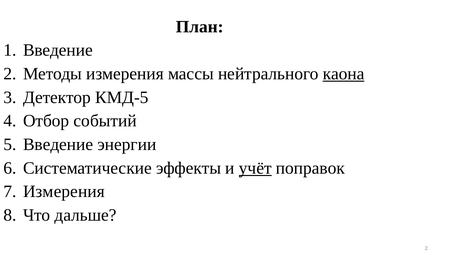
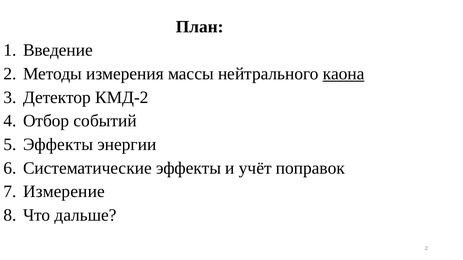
КМД-5: КМД-5 -> КМД-2 (122, 98)
Введение: Введение -> Эффекты (58, 145)
учёт underline: present -> none (255, 168)
Измерения: Измерения -> Измерение (64, 192)
